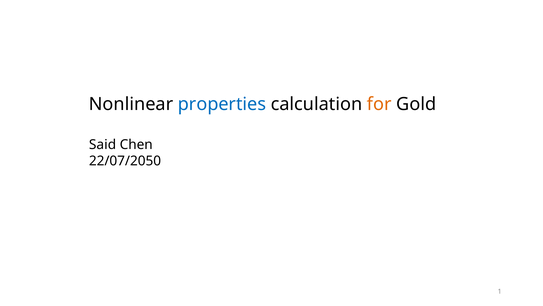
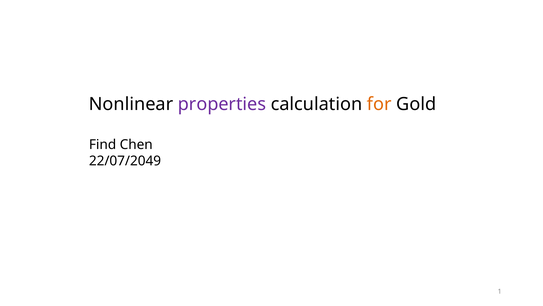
properties colour: blue -> purple (222, 104)
Said: Said -> Find (103, 145)
22/07/2050: 22/07/2050 -> 22/07/2049 (125, 161)
